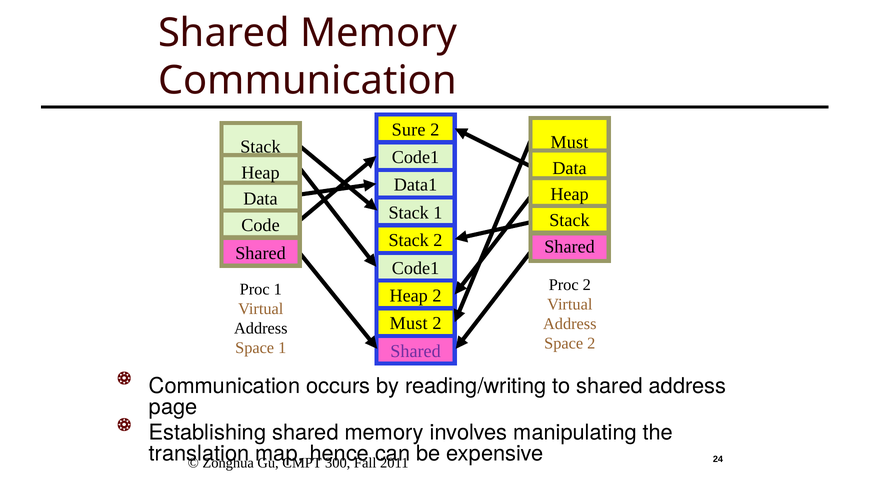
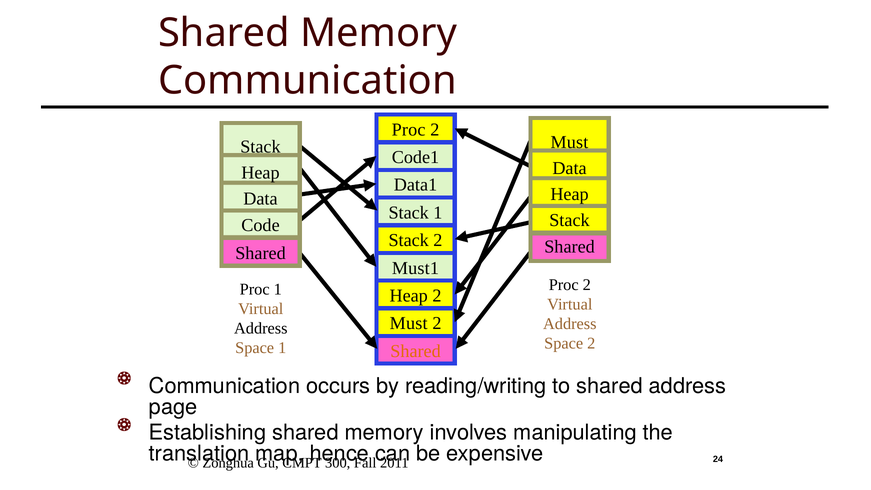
Sure: Sure -> Proc (409, 130)
Code1: Code1 -> Must1 (415, 268)
Shared colour: purple -> orange (416, 351)
